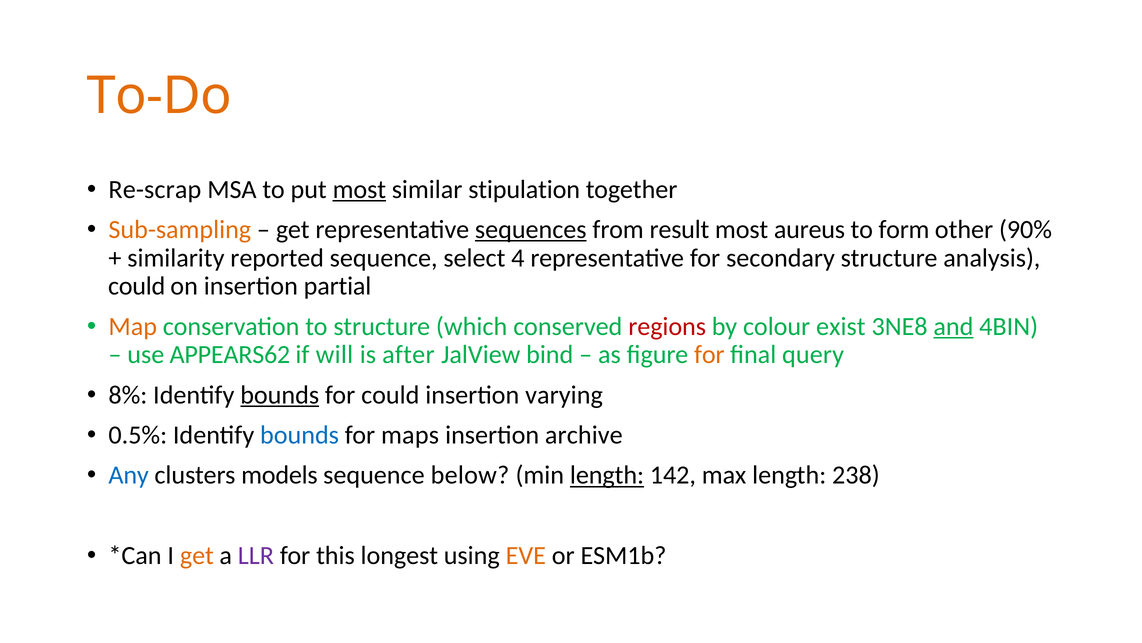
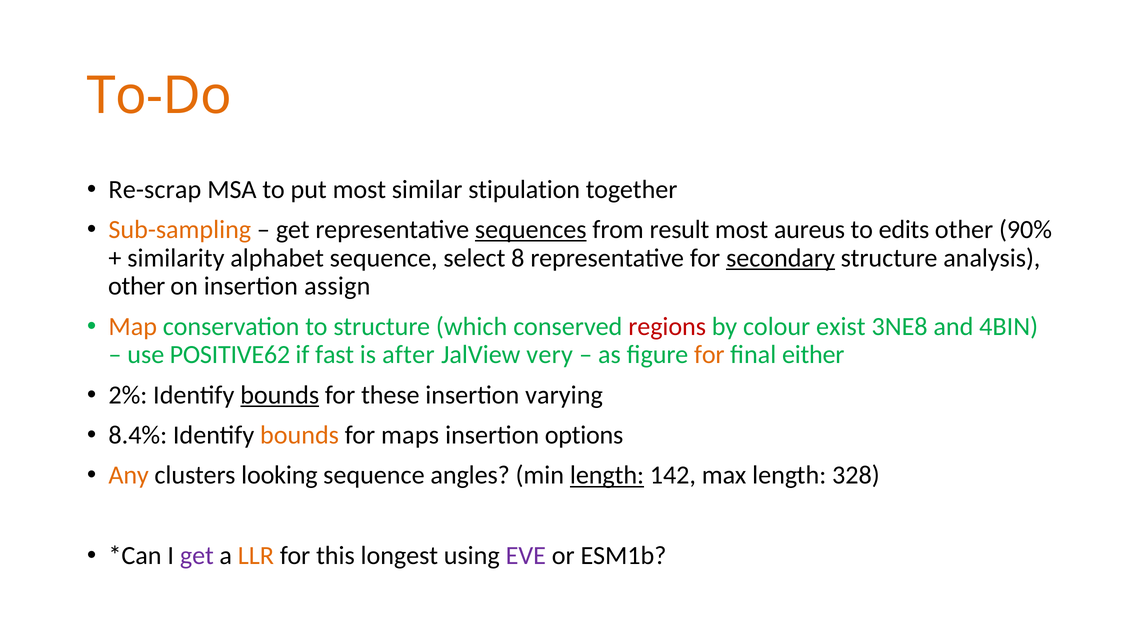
most underline: present -> none (359, 189)
form: form -> edits (904, 229)
reported: reported -> alphabet (277, 258)
4: 4 -> 8 (518, 258)
secondary underline: none -> present (781, 258)
could: could -> other (137, 286)
partial: partial -> assign (337, 286)
and underline: present -> none (953, 326)
APPEARS62: APPEARS62 -> POSITIVE62 (230, 354)
will: will -> fast (335, 354)
bind: bind -> very (550, 354)
query: query -> either (813, 354)
8%: 8% -> 2% (128, 394)
for could: could -> these (390, 394)
0.5%: 0.5% -> 8.4% (138, 435)
bounds colour: blue -> orange (300, 435)
archive: archive -> options (584, 435)
Any colour: blue -> orange (129, 475)
models: models -> looking (279, 475)
below: below -> angles (470, 475)
238: 238 -> 328 (856, 475)
get colour: orange -> purple (197, 555)
LLR colour: purple -> orange (256, 555)
EVE colour: orange -> purple (526, 555)
